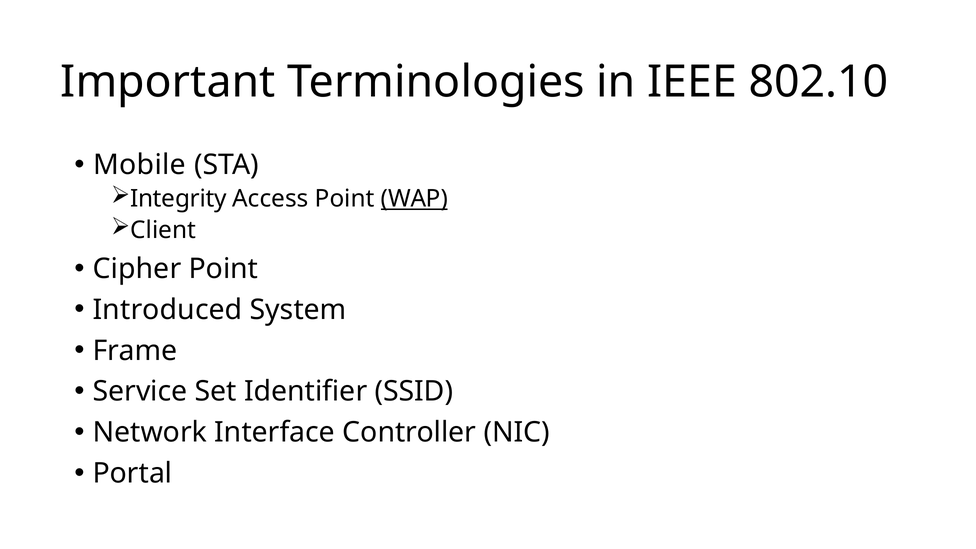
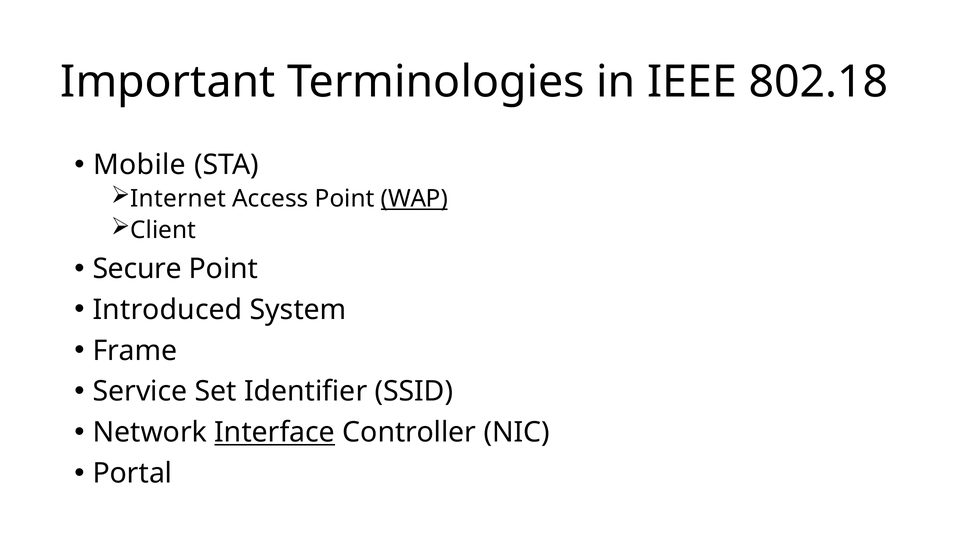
802.10: 802.10 -> 802.18 (819, 82)
Integrity: Integrity -> Internet (178, 199)
Cipher: Cipher -> Secure (137, 269)
Interface underline: none -> present (275, 432)
